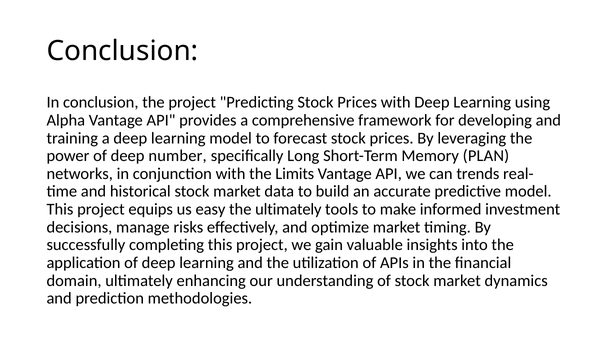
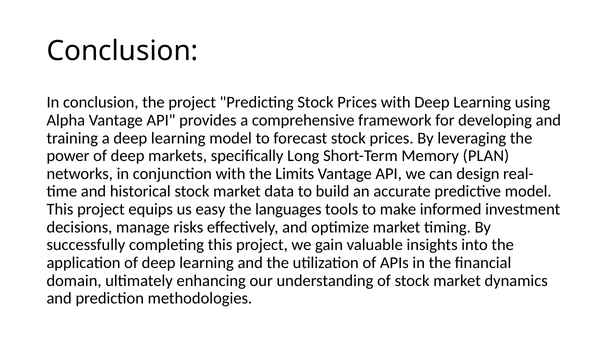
number: number -> markets (178, 156)
trends: trends -> design (478, 174)
the ultimately: ultimately -> languages (288, 209)
